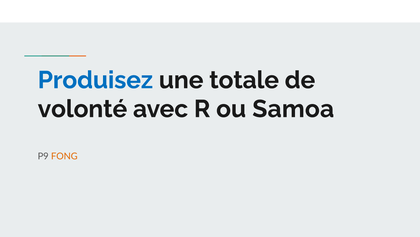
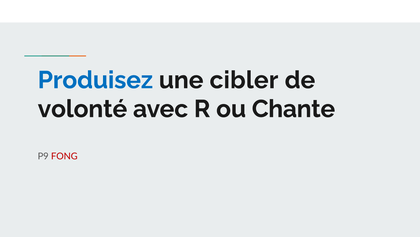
totale: totale -> cibler (244, 80)
Samoa: Samoa -> Chante (293, 109)
FONG colour: orange -> red (64, 156)
